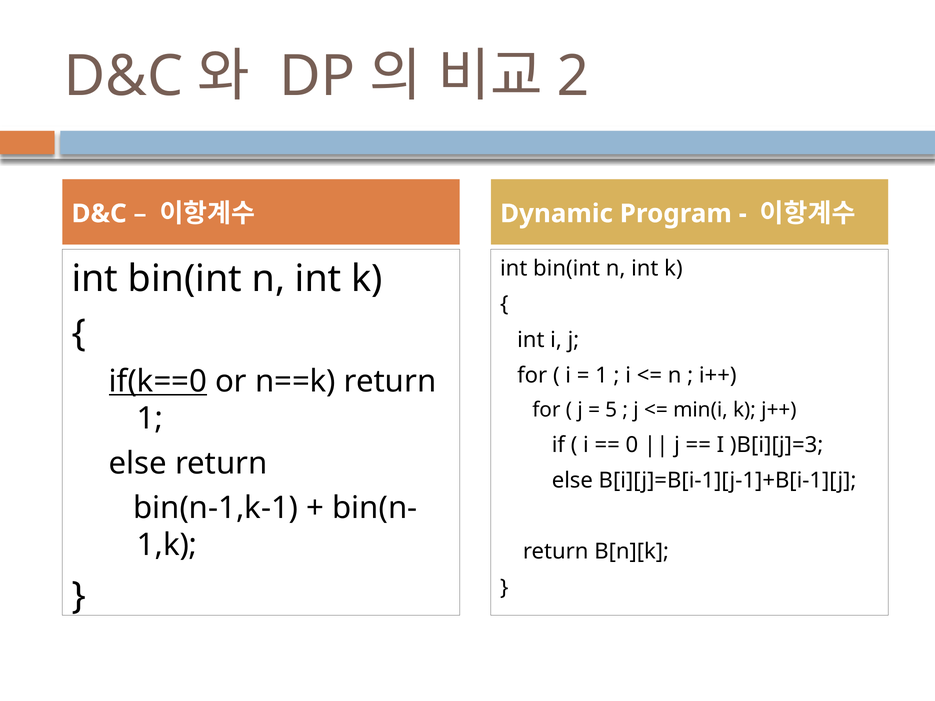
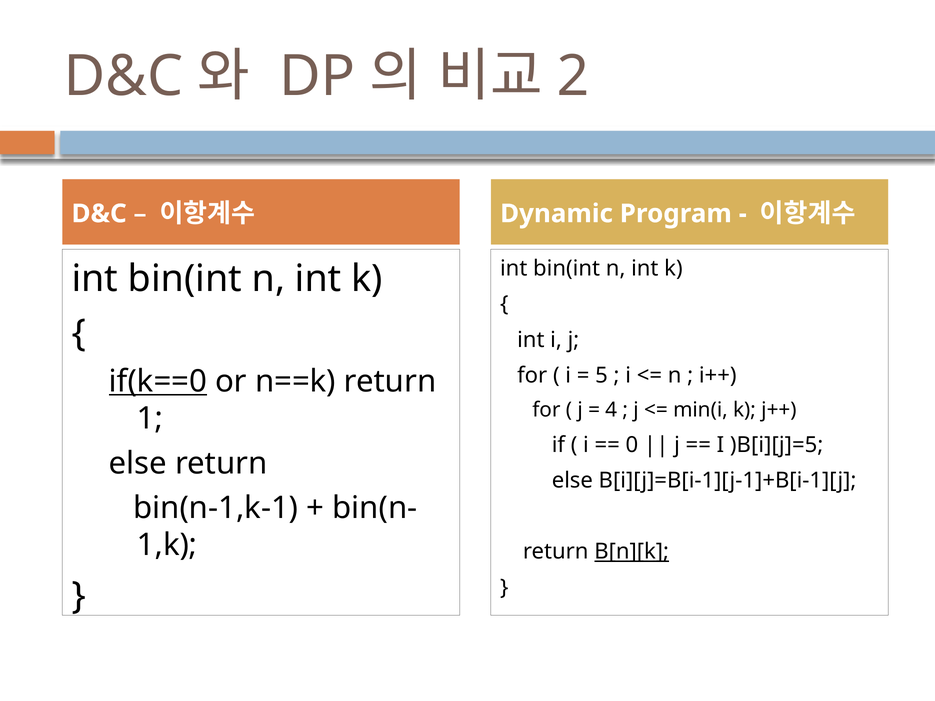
1: 1 -> 5 (602, 376)
5: 5 -> 4 (611, 410)
)B[i][j]=3: )B[i][j]=3 -> )B[i][j]=5 (777, 445)
B[n][k underline: none -> present (632, 552)
